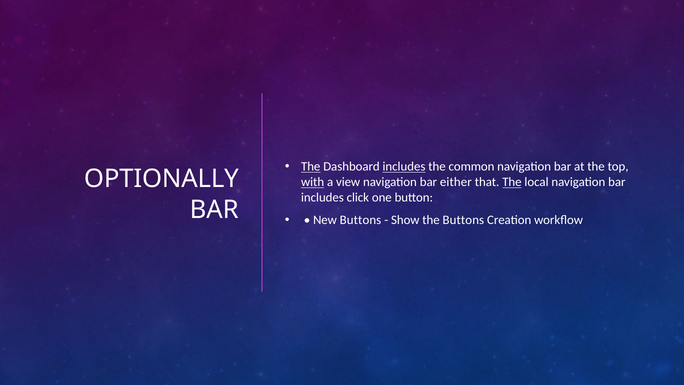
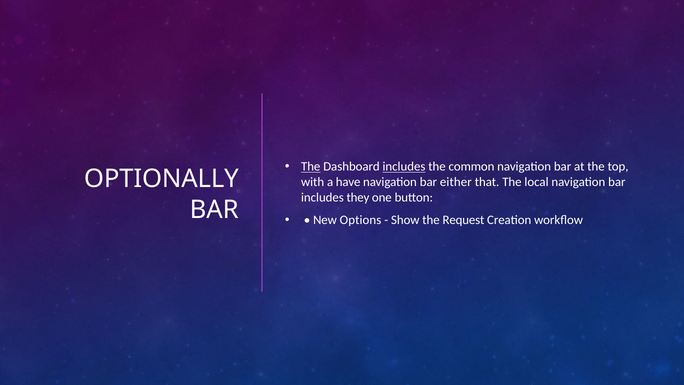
with underline: present -> none (313, 182)
view: view -> have (348, 182)
The underline: present -> none (512, 182)
click: click -> they (358, 197)
New Buttons: Buttons -> Options (361, 220)
the Buttons: Buttons -> Request (463, 220)
